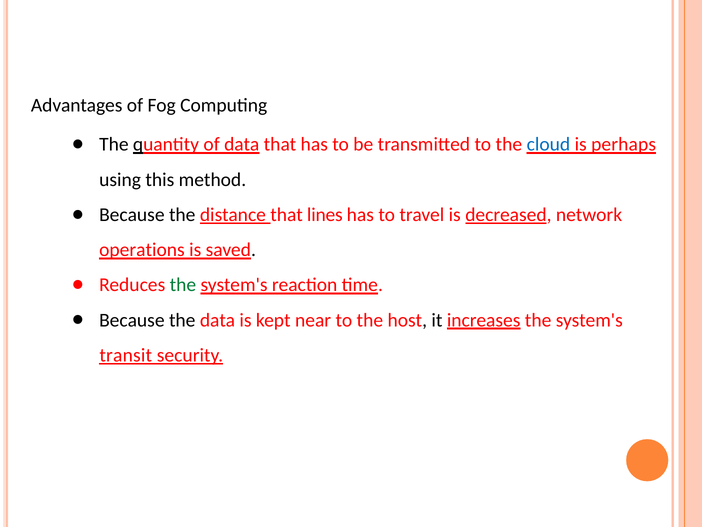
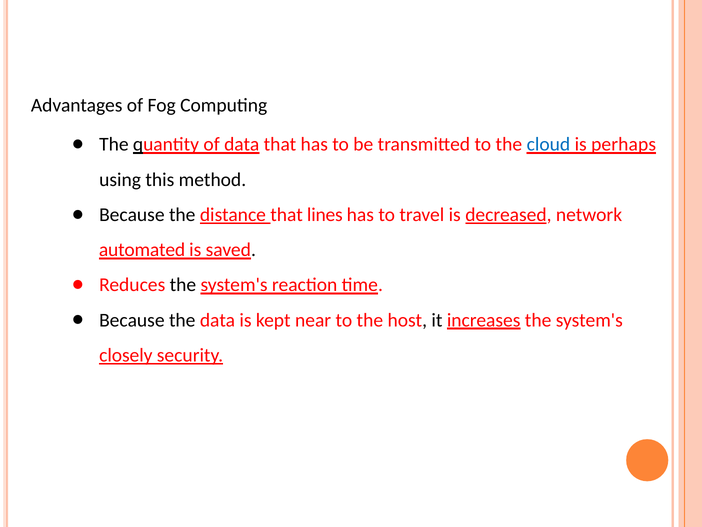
operations: operations -> automated (142, 250)
the colour: green -> black (183, 285)
transit: transit -> closely (126, 355)
